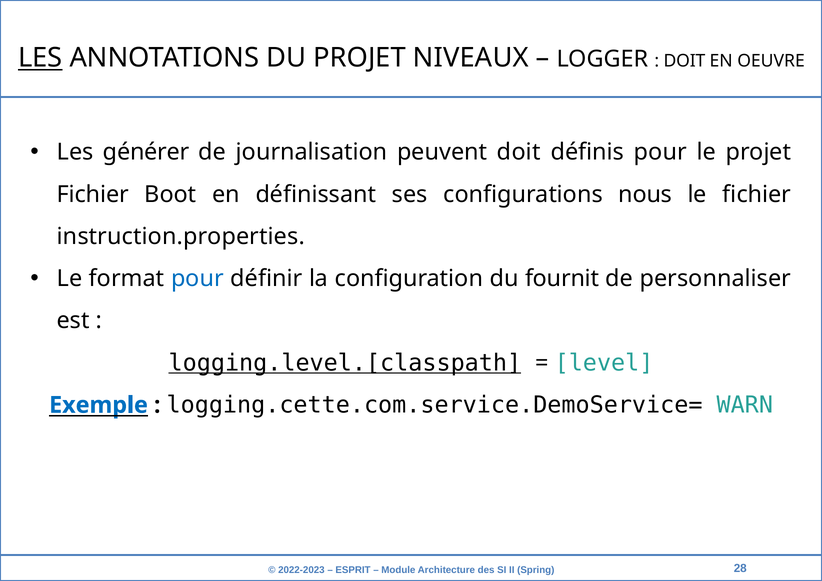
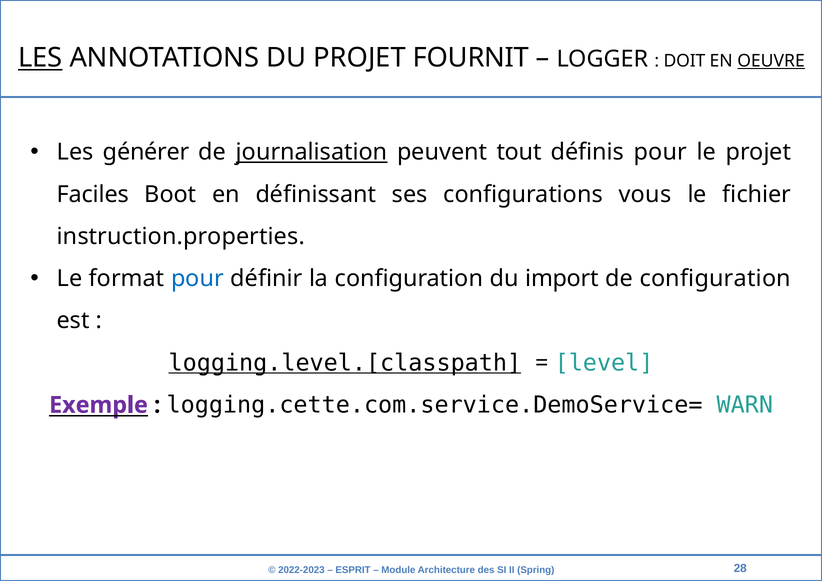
NIVEAUX: NIVEAUX -> FOURNIT (471, 58)
OEUVRE underline: none -> present (771, 61)
journalisation underline: none -> present (312, 152)
peuvent doit: doit -> tout (519, 152)
Fichier: Fichier -> Faciles (93, 194)
nous: nous -> vous (645, 194)
fournit: fournit -> import (562, 279)
de personnaliser: personnaliser -> configuration (715, 279)
Exemple colour: blue -> purple (98, 405)
